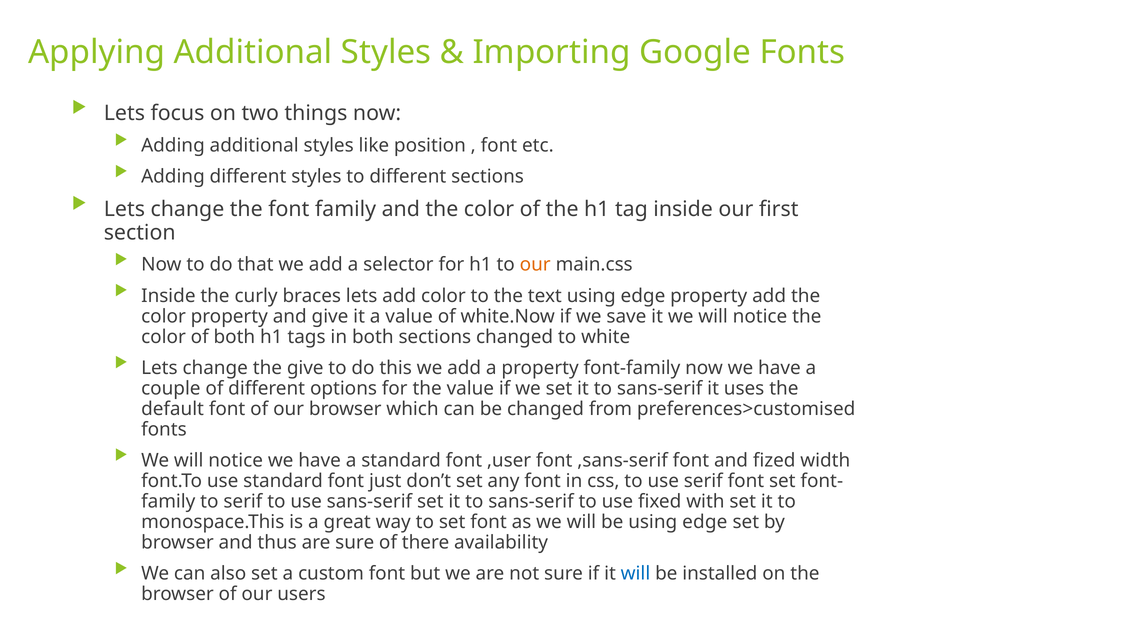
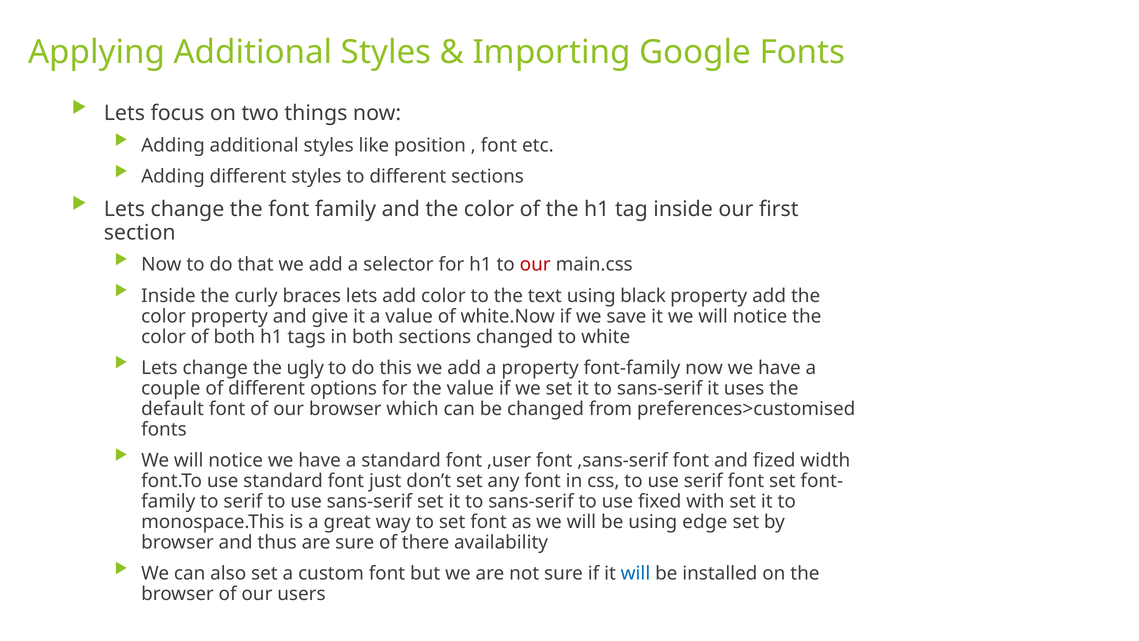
our colour: orange -> red (535, 264)
text using edge: edge -> black (643, 296)
the give: give -> ugly (305, 368)
